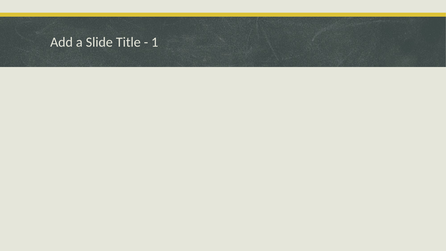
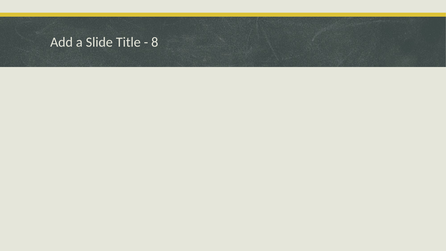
1: 1 -> 8 (155, 42)
